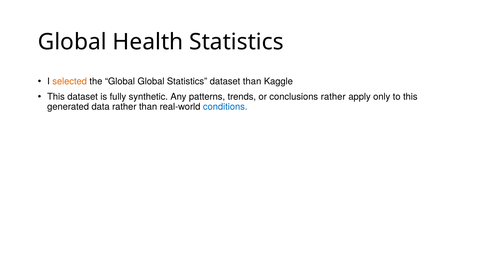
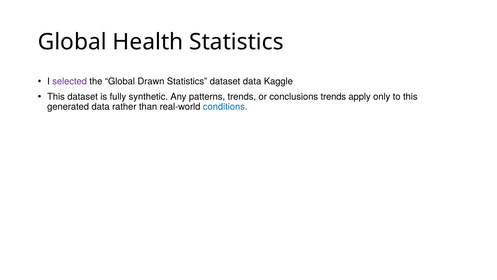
selected colour: orange -> purple (70, 81)
Global Global: Global -> Drawn (151, 81)
dataset than: than -> data (252, 81)
conclusions rather: rather -> trends (333, 97)
